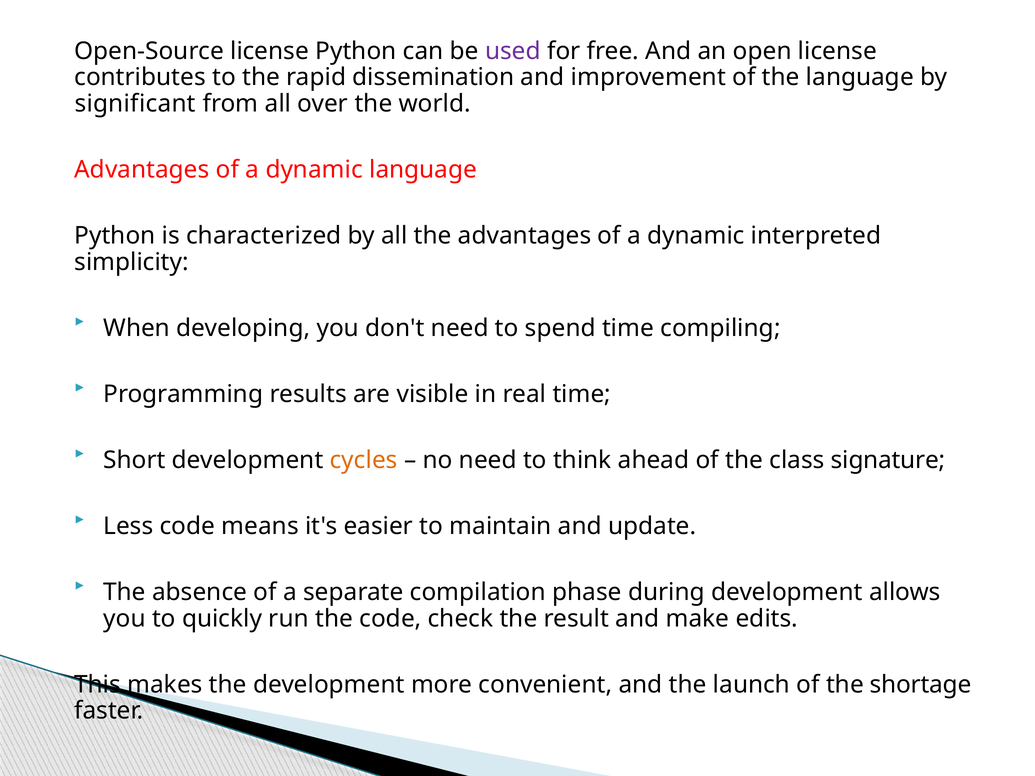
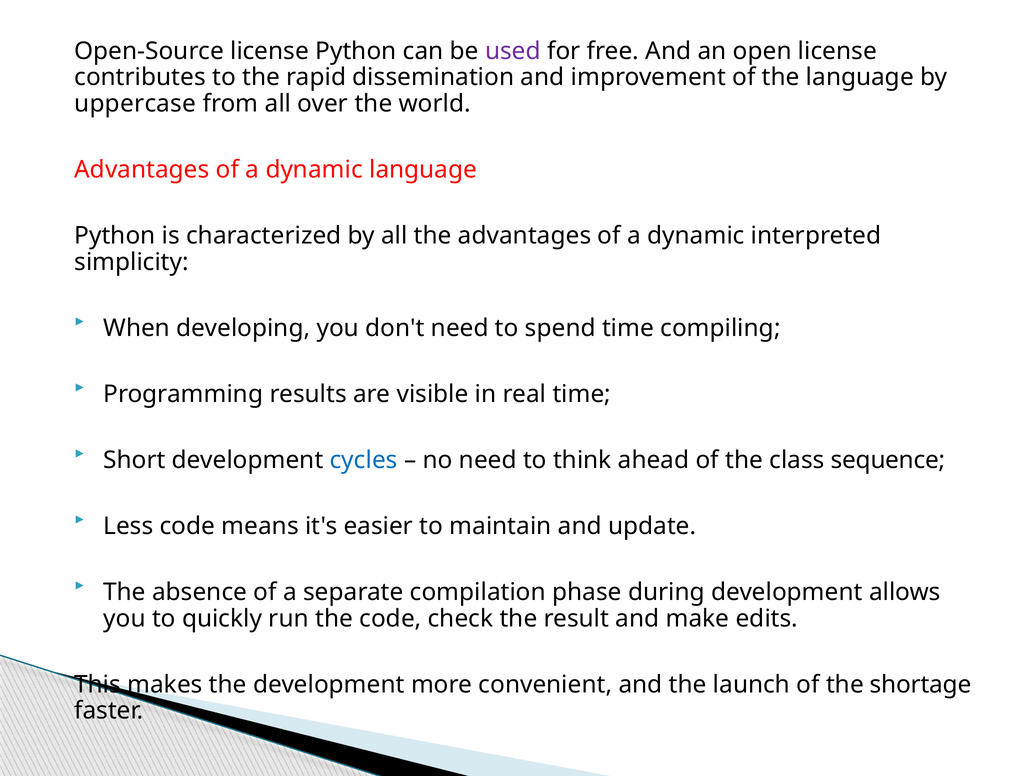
significant: significant -> uppercase (135, 104)
cycles colour: orange -> blue (364, 460)
signature: signature -> sequence (888, 460)
